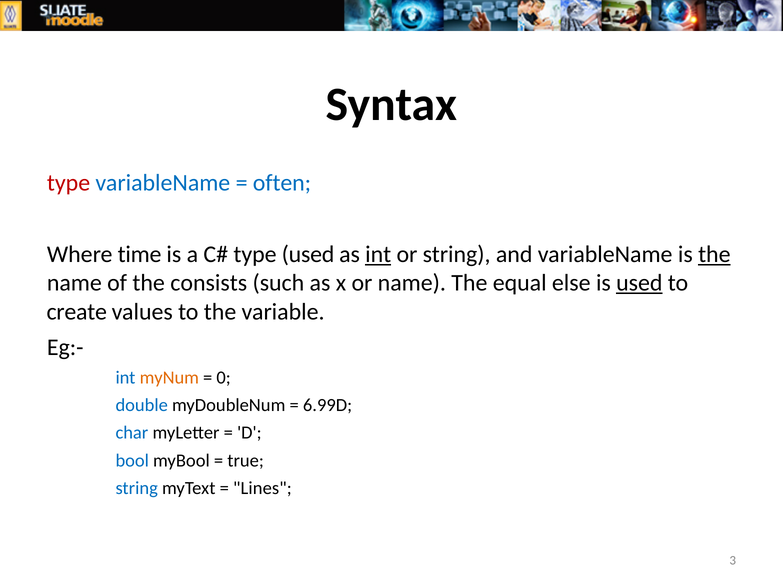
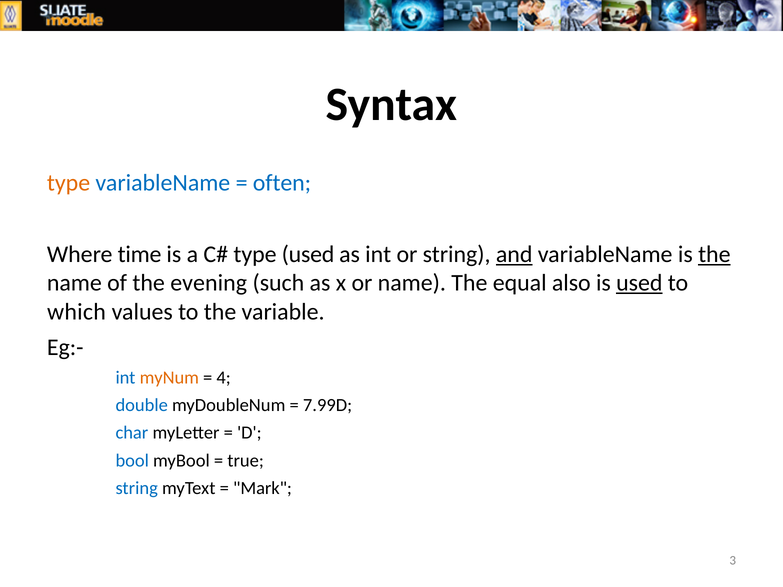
type colour: red -> orange (69, 183)
int underline: present -> none (378, 254)
and underline: none -> present (514, 254)
consists: consists -> evening (209, 283)
else: else -> also (571, 283)
create: create -> which (76, 312)
0: 0 -> 4 (224, 378)
6.99D: 6.99D -> 7.99D (328, 405)
Lines: Lines -> Mark (263, 488)
